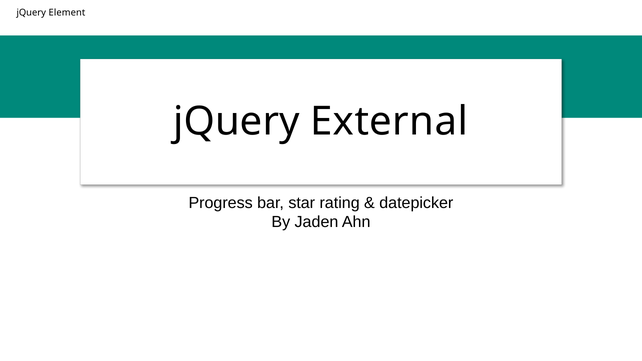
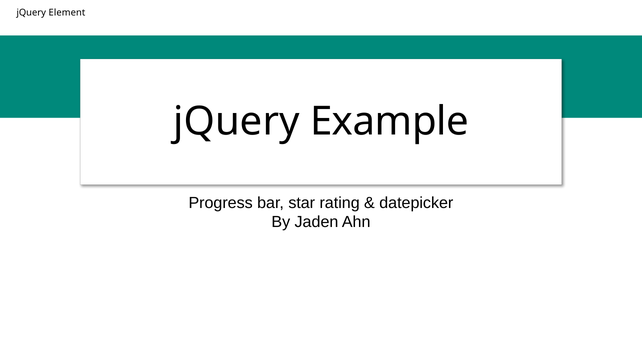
External: External -> Example (389, 122)
